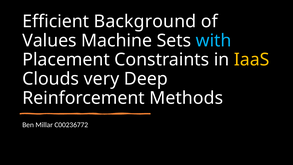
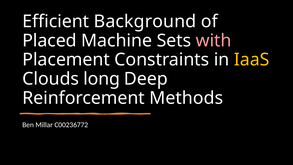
Values: Values -> Placed (49, 41)
with colour: light blue -> pink (214, 41)
very: very -> long (102, 79)
